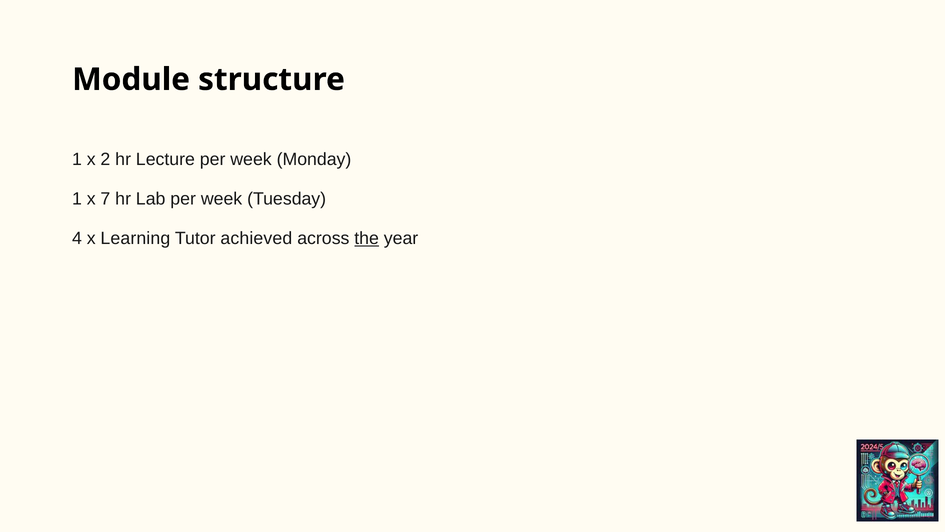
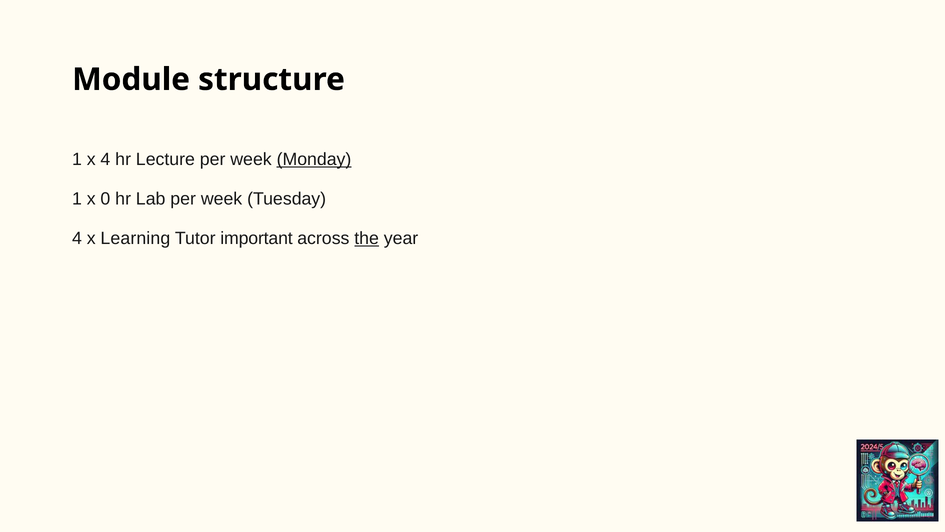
x 2: 2 -> 4 (105, 159)
Monday underline: none -> present (314, 159)
7: 7 -> 0 (105, 199)
achieved: achieved -> important (257, 238)
